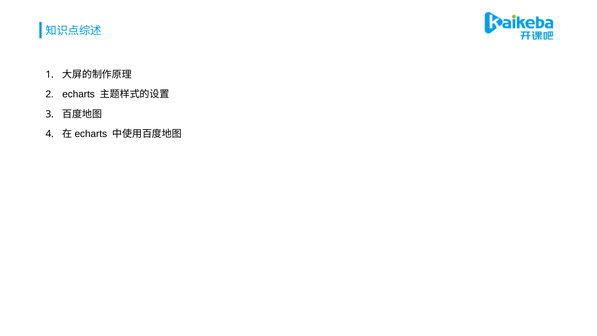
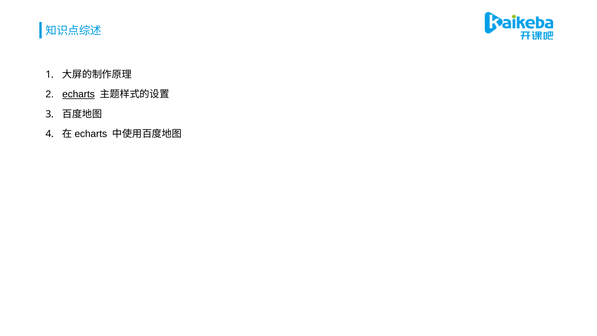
echarts underline: none -> present (79, 94)
